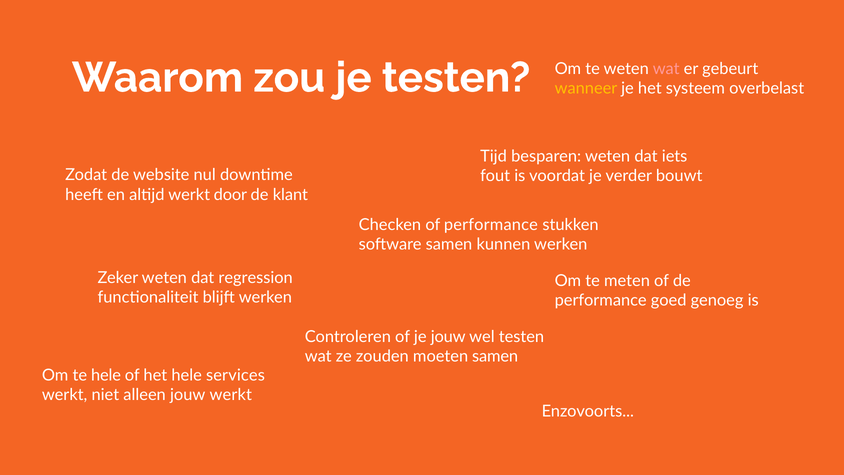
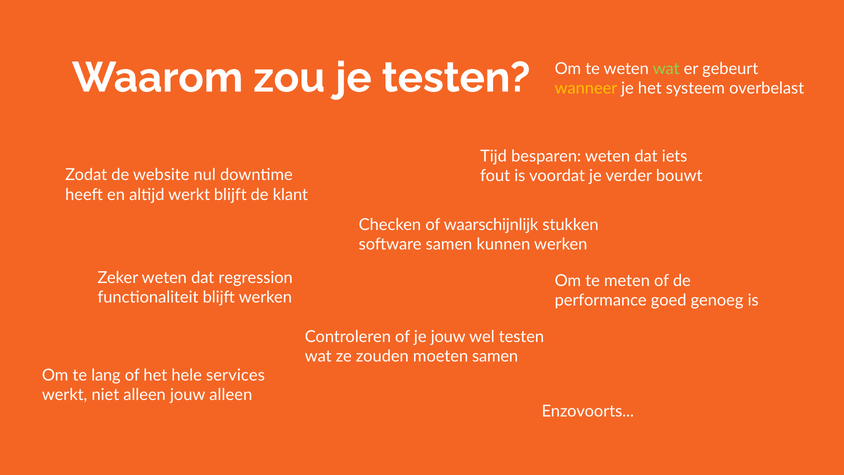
wat colour: pink -> light green (666, 69)
werkt door: door -> blijft (230, 195)
of performance: performance -> waarschijnlijk (491, 224)
te hele: hele -> lang (106, 375)
jouw werkt: werkt -> alleen (231, 395)
